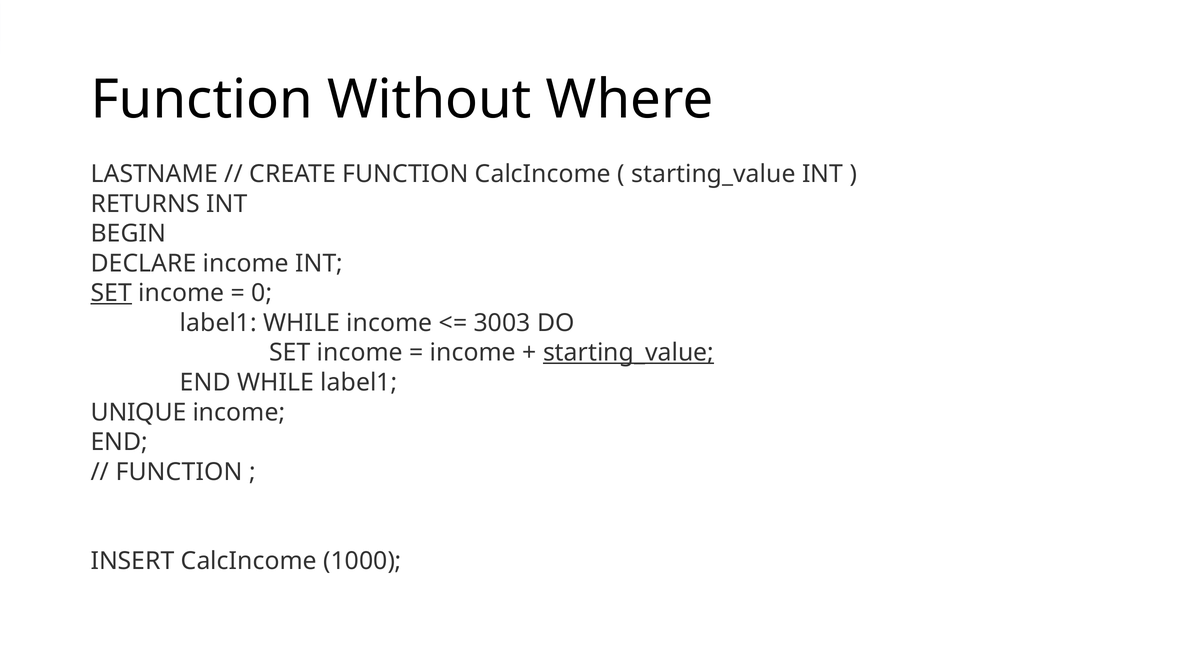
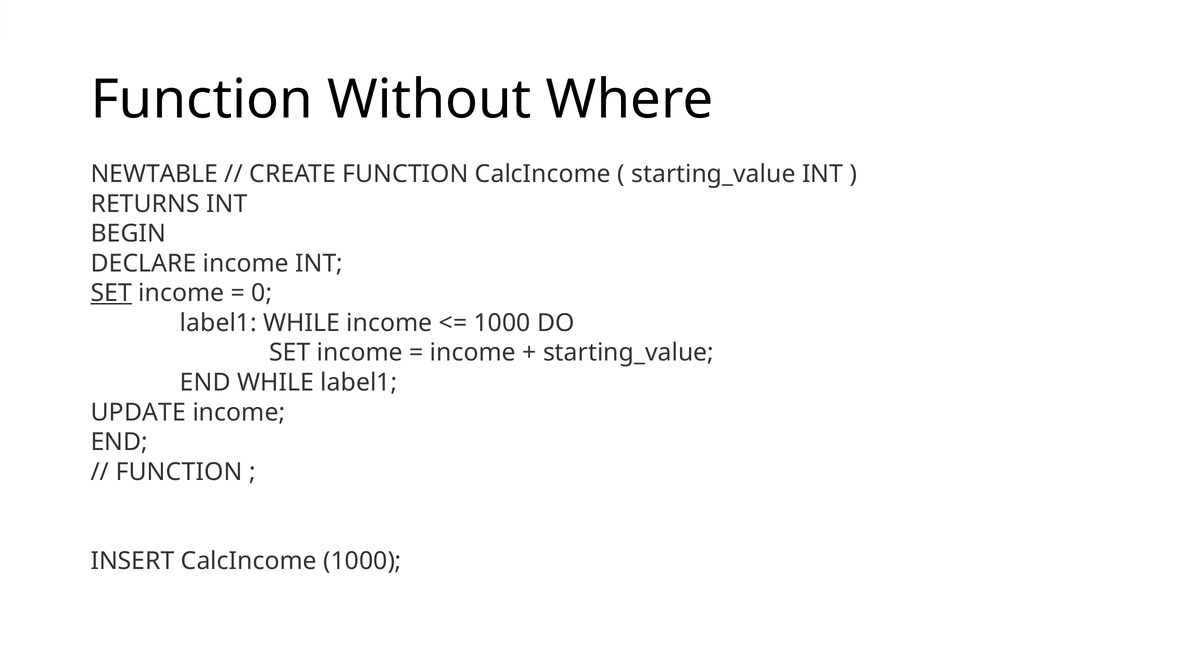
LASTNAME: LASTNAME -> NEWTABLE (154, 174)
3003: 3003 -> 1000 (502, 323)
starting_value underline: present -> none (629, 353)
UNIQUE: UNIQUE -> UPDATE (138, 413)
